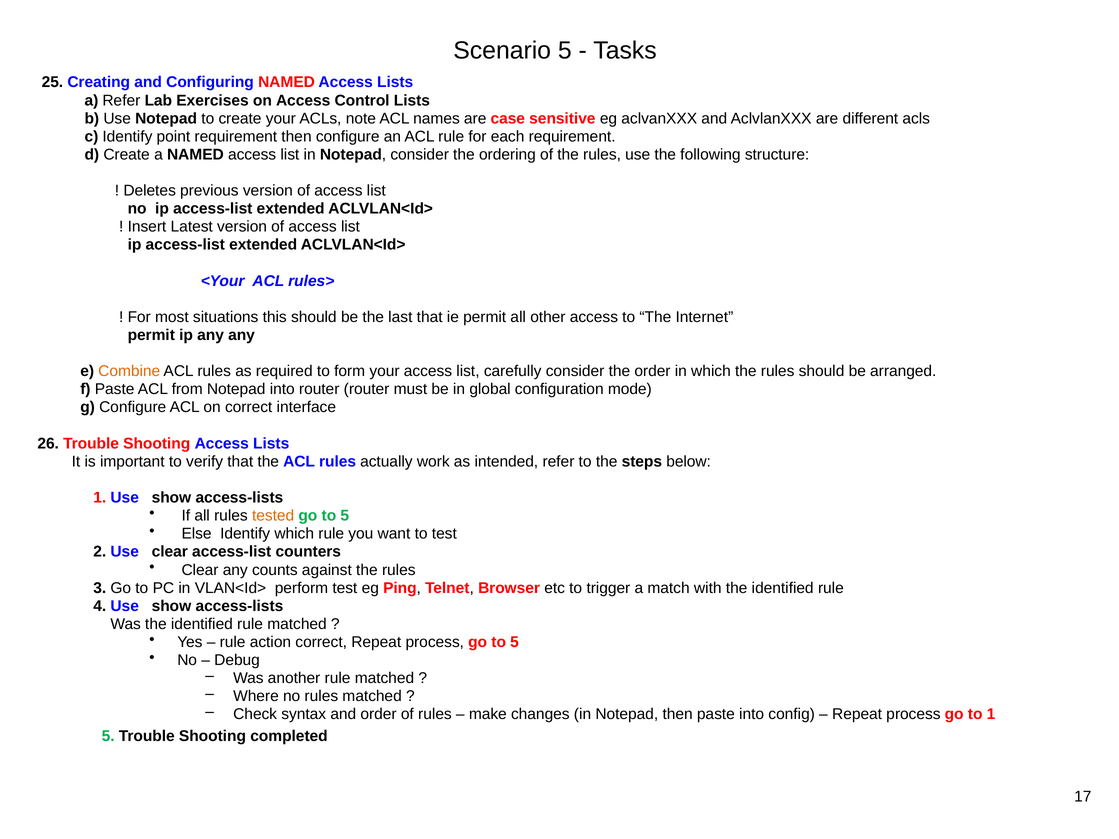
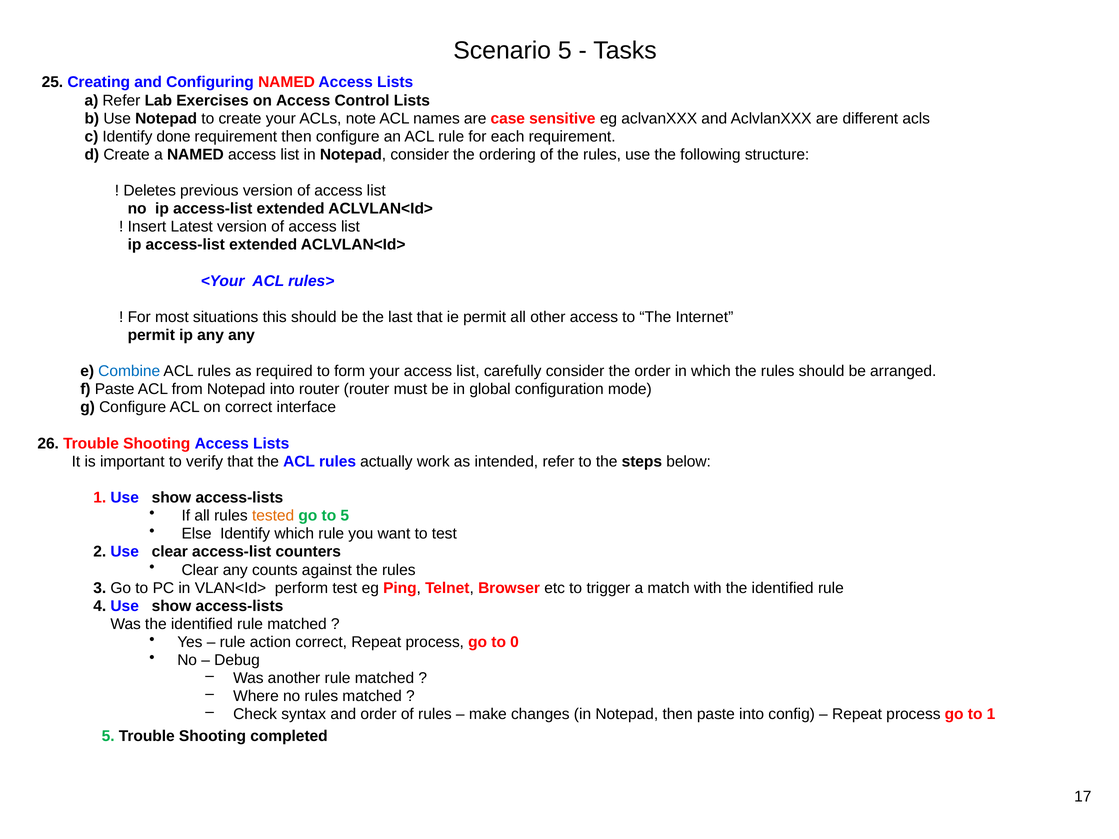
point: point -> done (173, 137)
Combine colour: orange -> blue (129, 371)
process go to 5: 5 -> 0 (514, 642)
